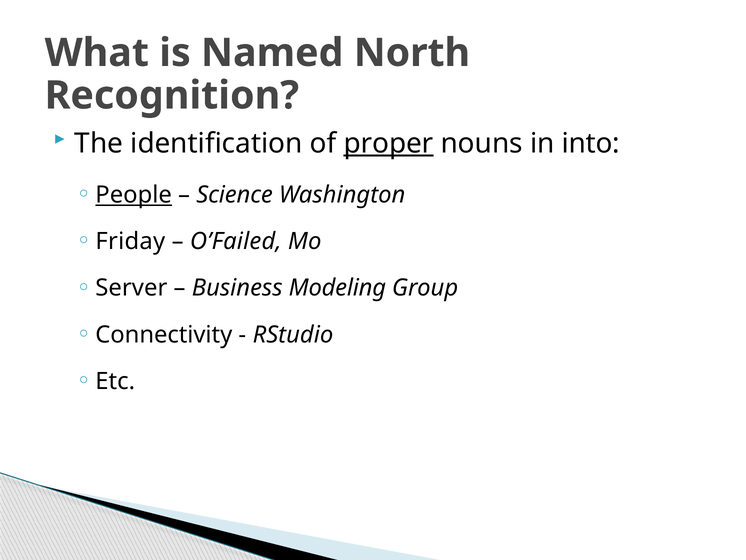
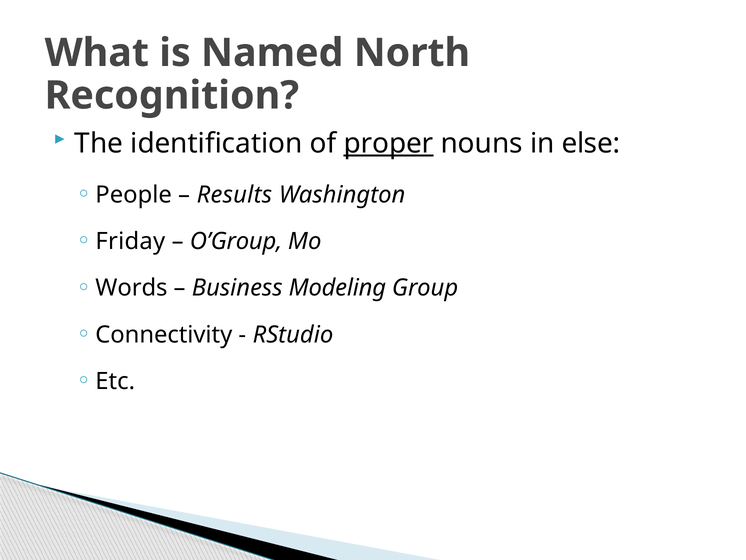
into: into -> else (591, 143)
People underline: present -> none (134, 195)
Science: Science -> Results (234, 195)
O’Failed: O’Failed -> O’Group (236, 241)
Server: Server -> Words (131, 288)
